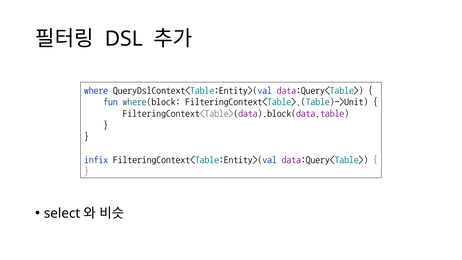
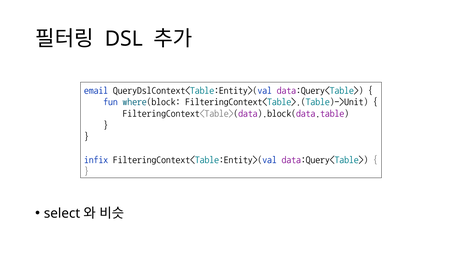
where: where -> email (96, 90)
